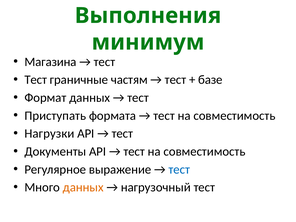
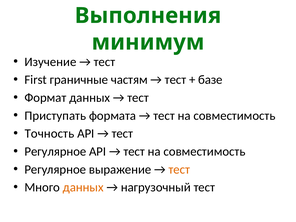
Магазина: Магазина -> Изучение (50, 62)
Тест: Тест -> First (36, 80)
Нагрузки: Нагрузки -> Точность (49, 134)
Документы: Документы -> Регулярное (55, 151)
тест colour: blue -> orange (179, 169)
